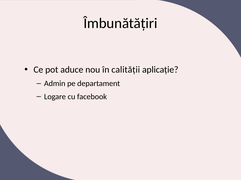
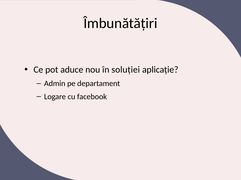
calității: calității -> soluției (126, 70)
